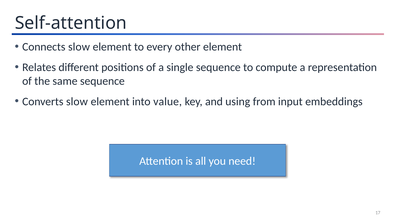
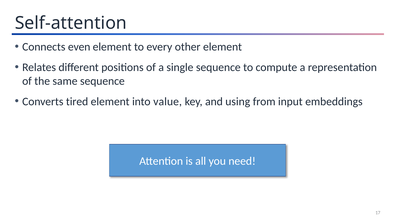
Connects slow: slow -> even (79, 47)
Converts slow: slow -> tired (77, 102)
